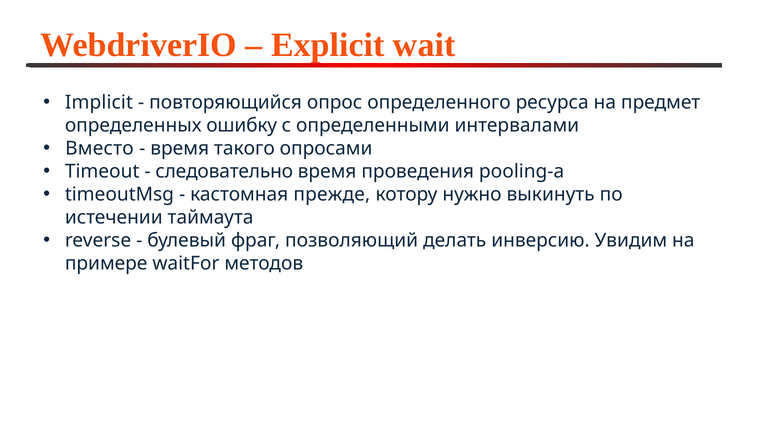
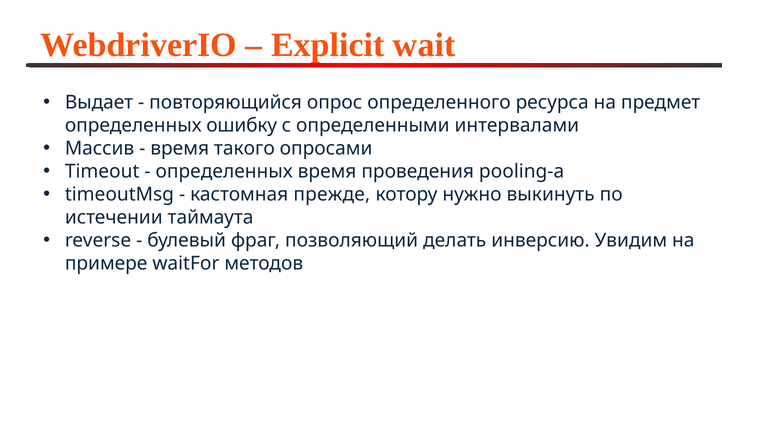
Implicit: Implicit -> Выдает (99, 102)
Вместо: Вместо -> Массив (100, 148)
следовательно: следовательно -> определенных (224, 171)
